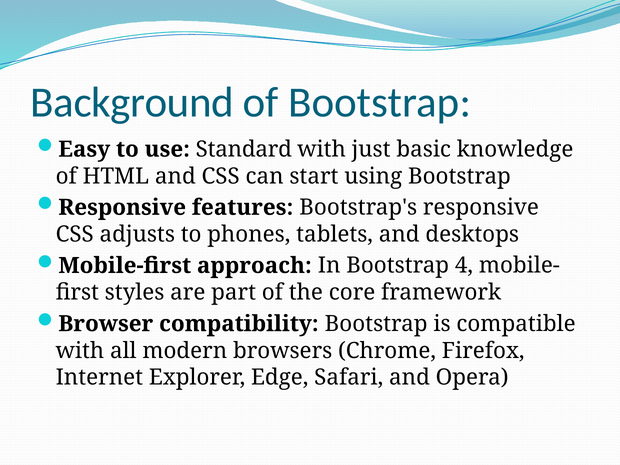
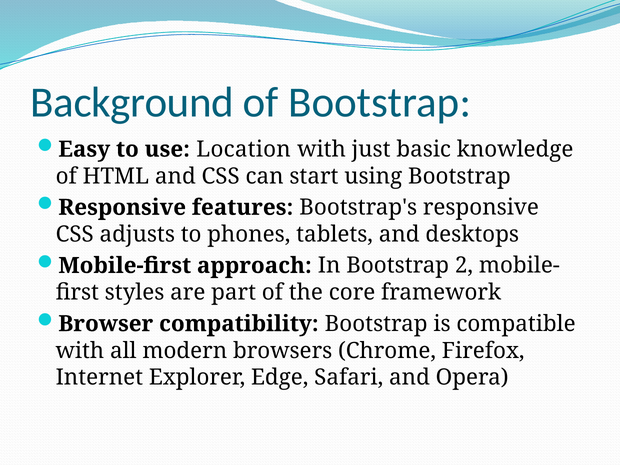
Standard: Standard -> Location (244, 149)
4: 4 -> 2 (464, 266)
